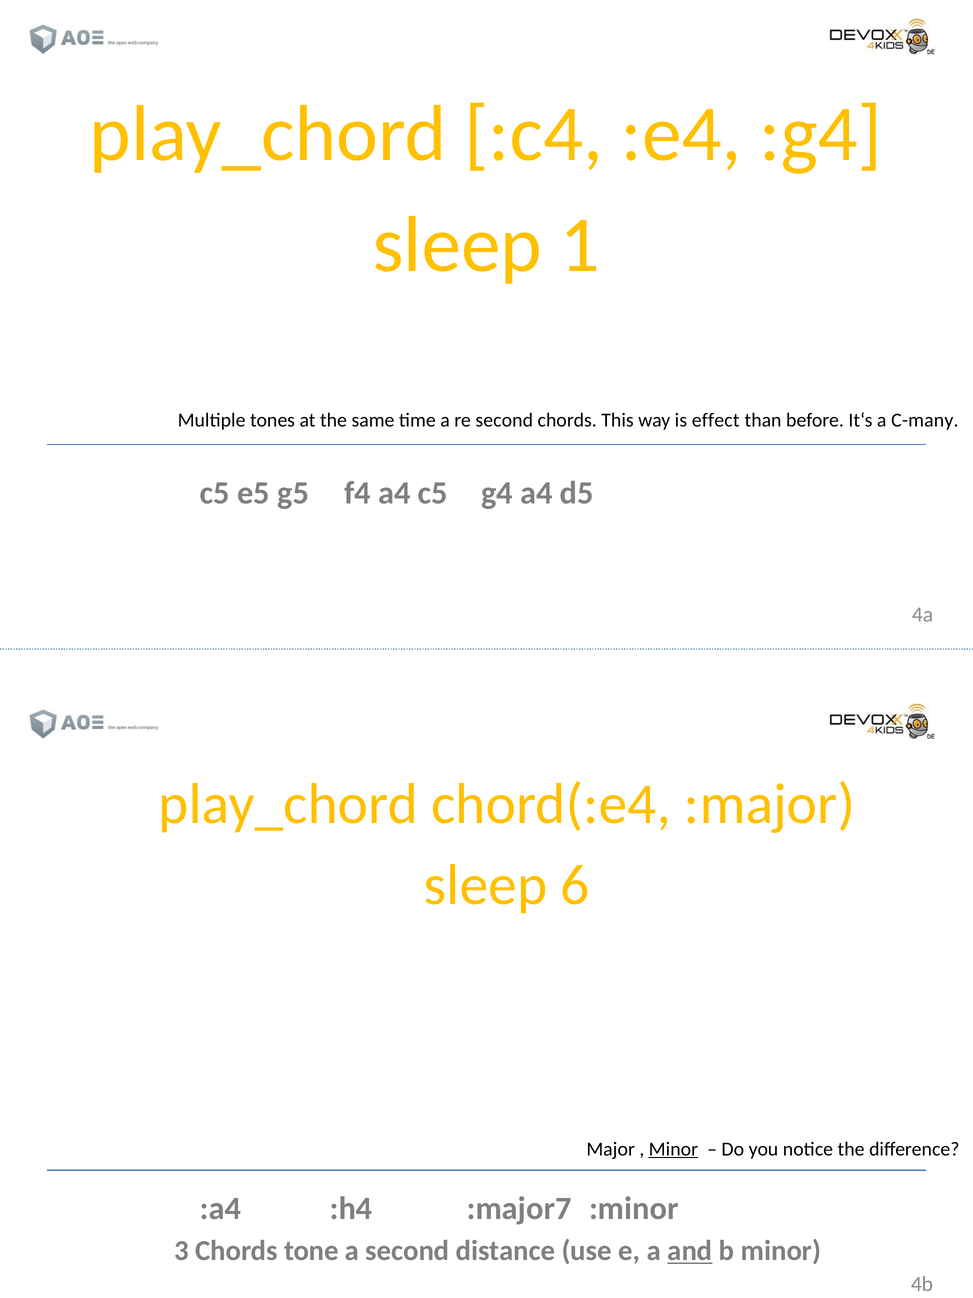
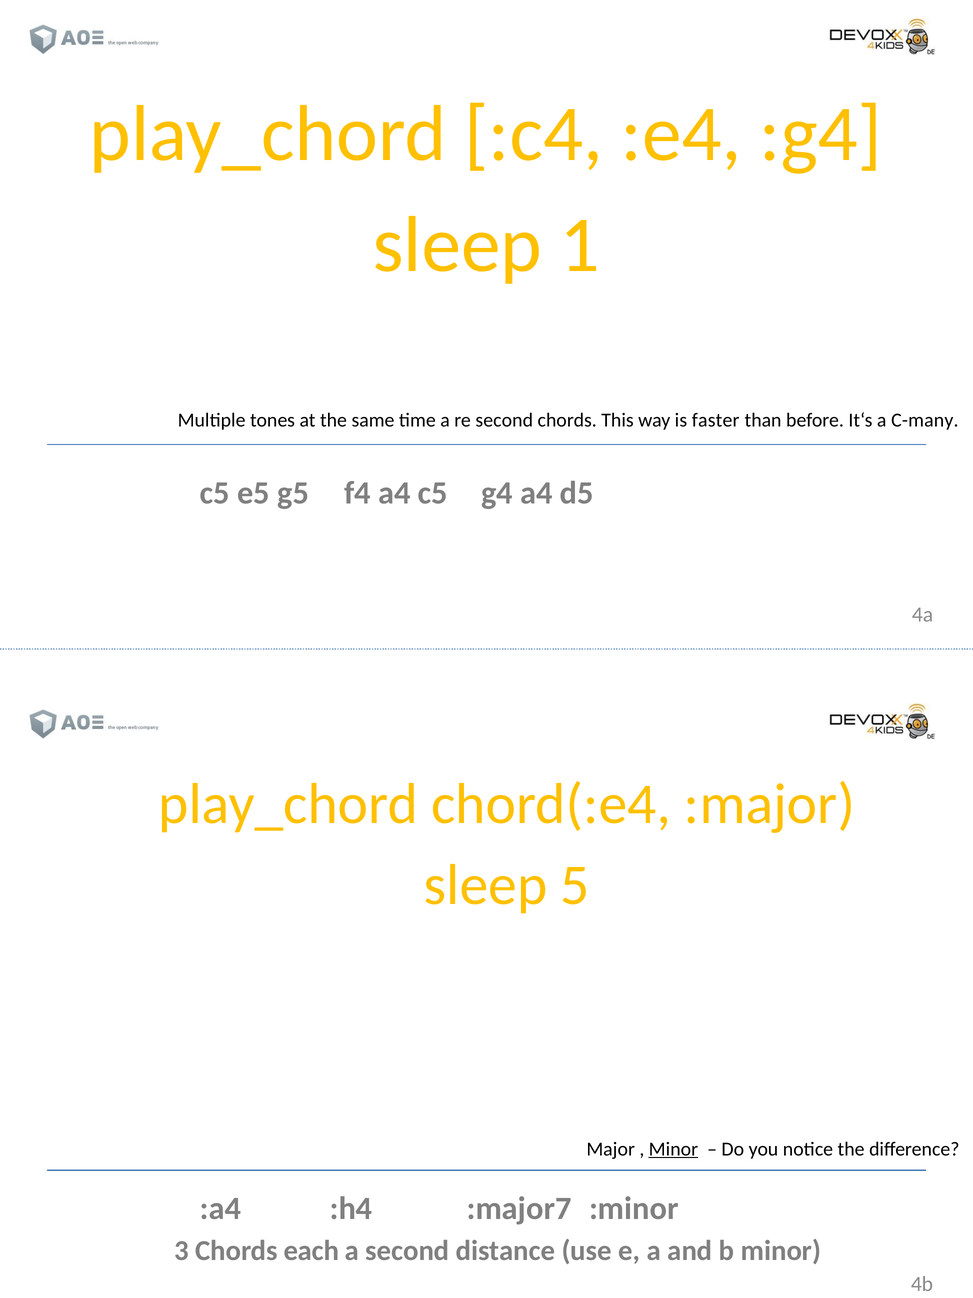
effect: effect -> faster (716, 420)
6: 6 -> 5 (575, 885)
tone: tone -> each (311, 1250)
and underline: present -> none (690, 1250)
